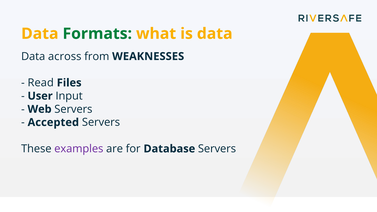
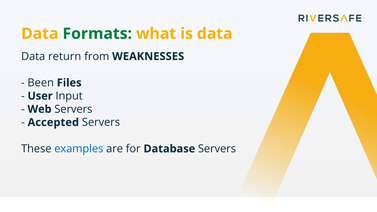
across: across -> return (65, 56)
Read: Read -> Been (41, 83)
examples colour: purple -> blue (79, 149)
